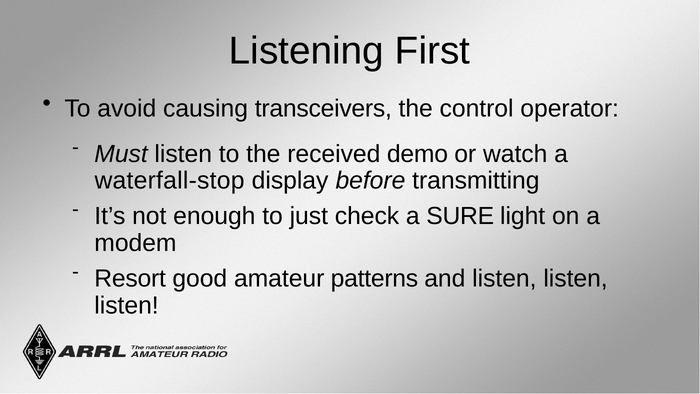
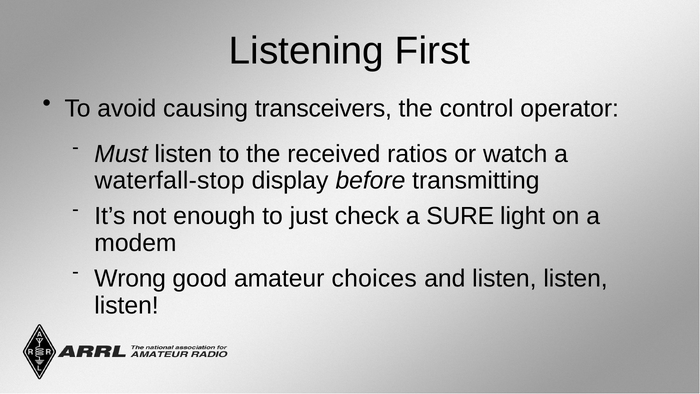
demo: demo -> ratios (417, 154)
Resort: Resort -> Wrong (130, 279)
patterns: patterns -> choices (374, 279)
